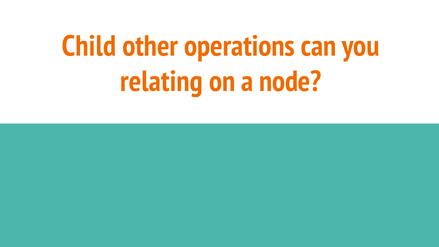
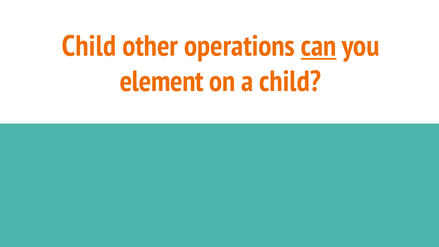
can underline: none -> present (319, 46)
relating: relating -> element (162, 81)
a node: node -> child (290, 81)
